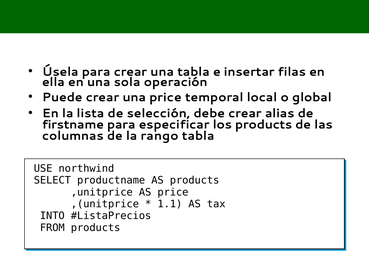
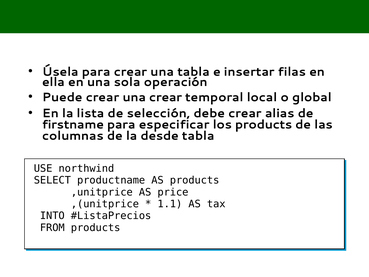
una price: price -> crear (166, 97)
rango: rango -> desde (160, 136)
